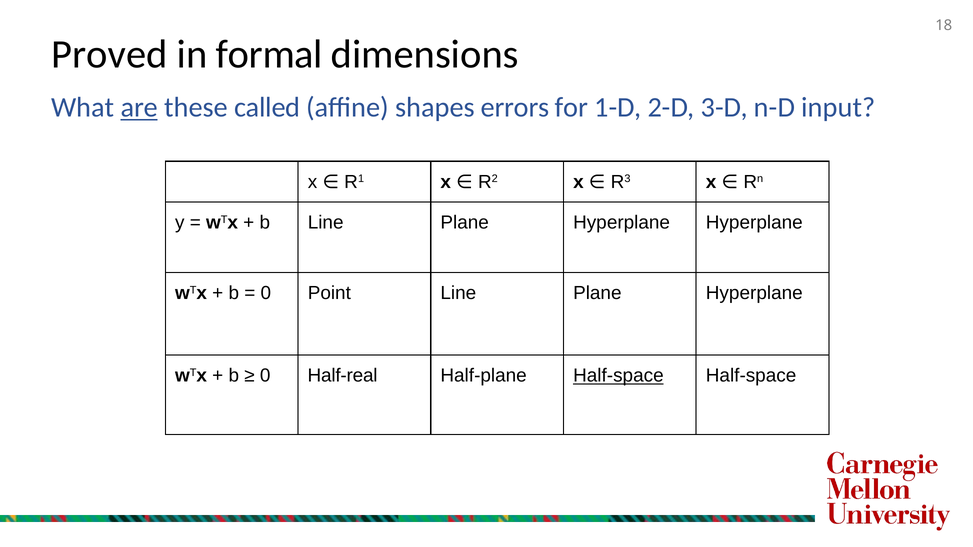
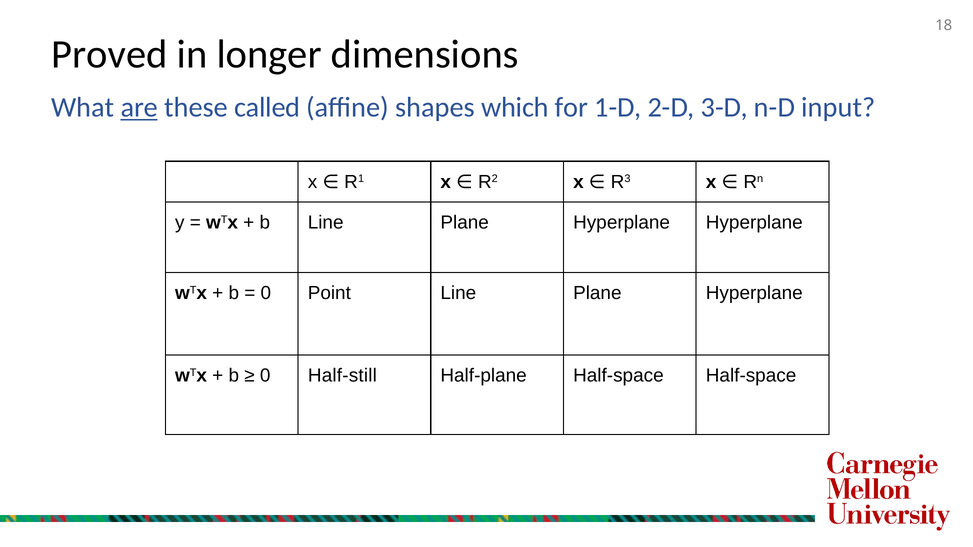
formal: formal -> longer (269, 55)
errors: errors -> which (515, 108)
Half-real: Half-real -> Half-still (342, 376)
Half-space underline: present -> none (618, 376)
